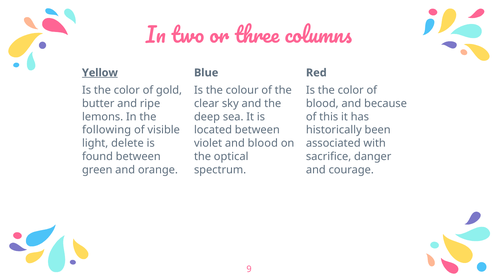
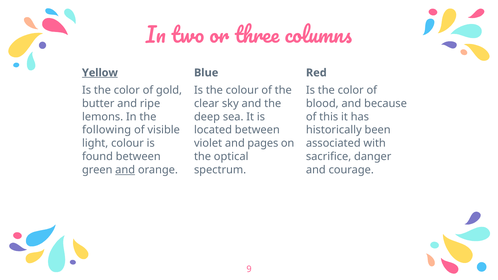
light delete: delete -> colour (127, 143)
and blood: blood -> pages (263, 143)
and underline: none -> present (125, 170)
